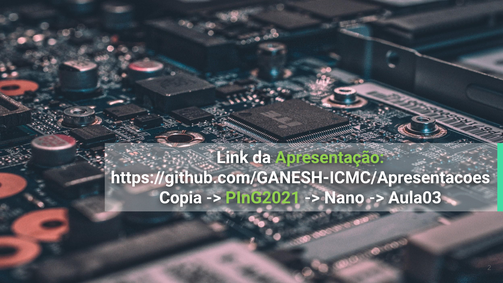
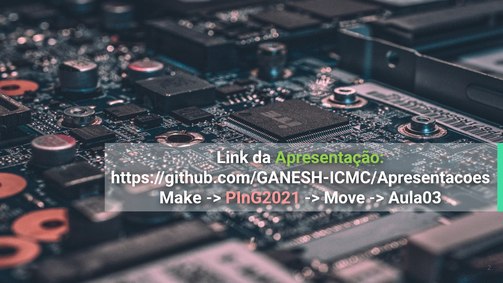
Copia: Copia -> Make (180, 198)
PInG2021 colour: light green -> pink (263, 198)
Nano: Nano -> Move (344, 198)
